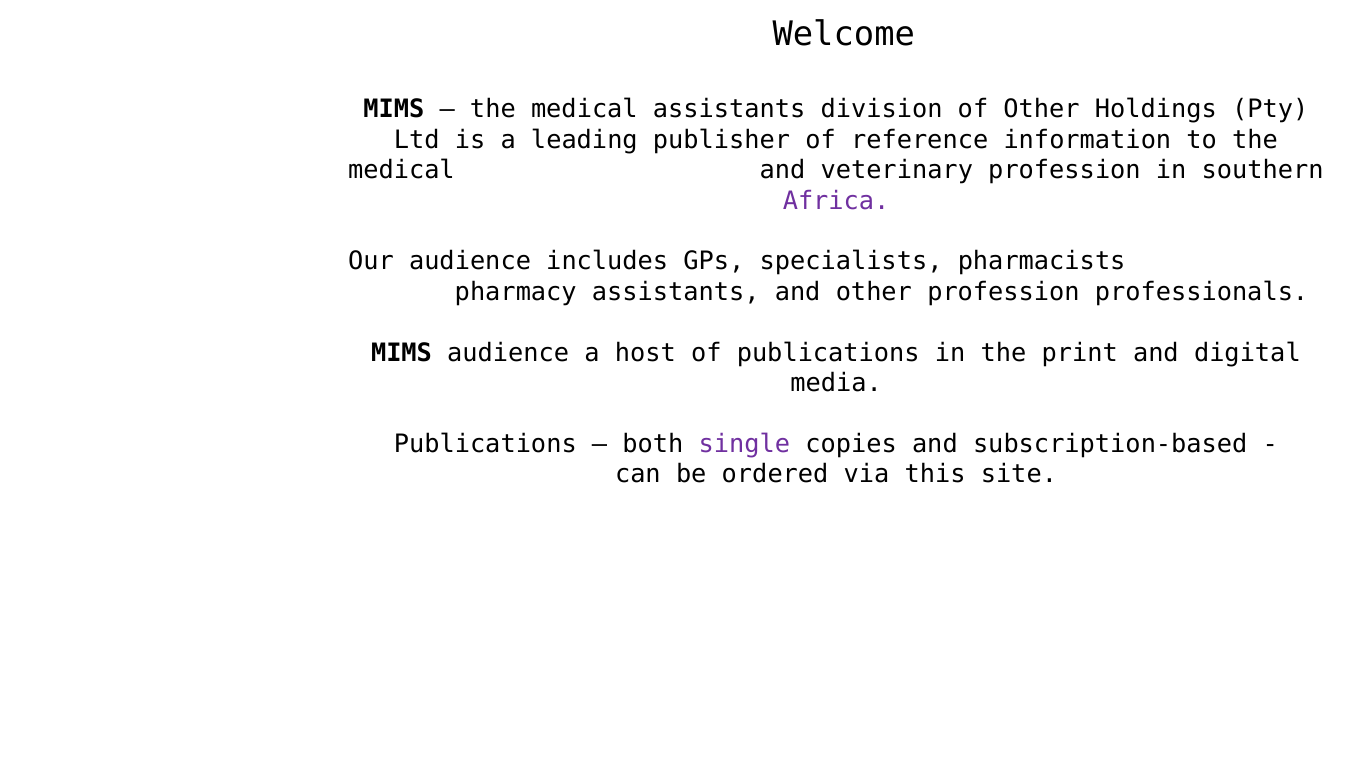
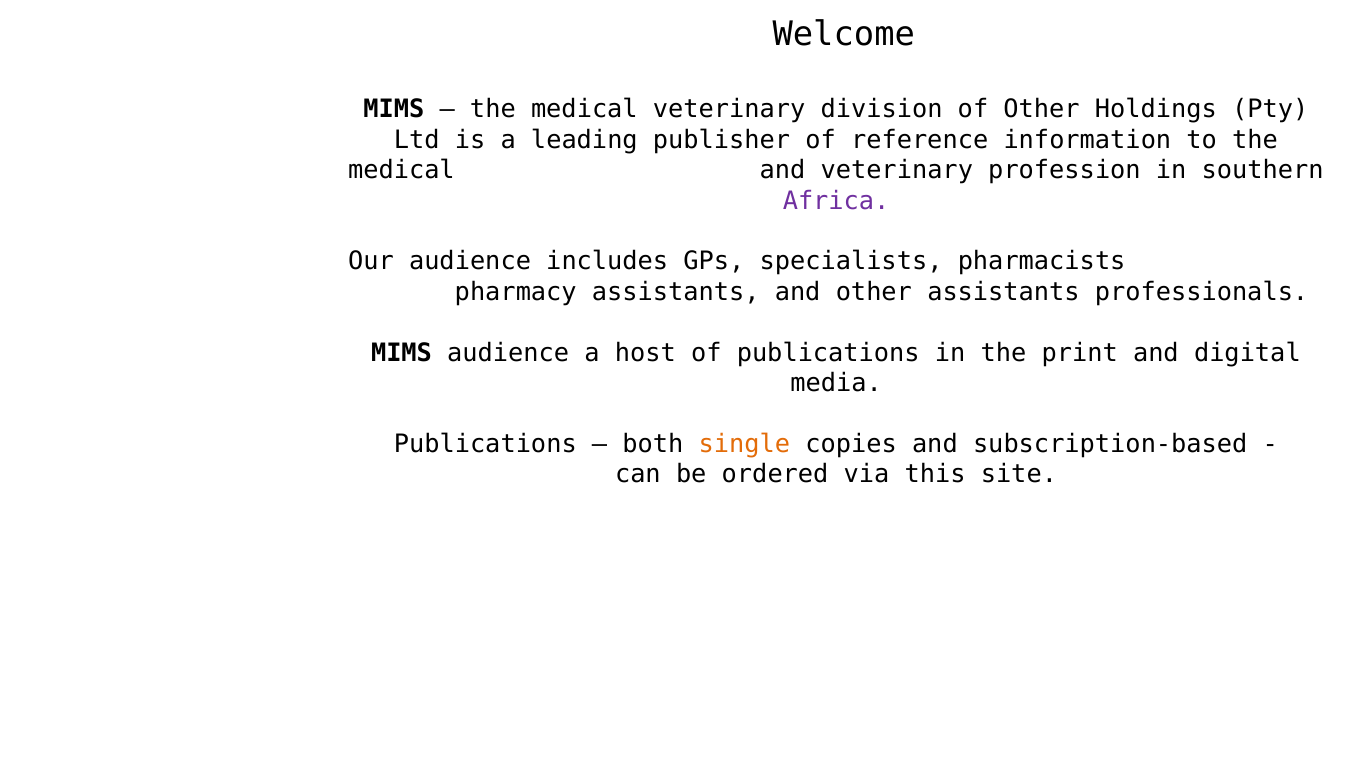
medical assistants: assistants -> veterinary (729, 109)
other profession: profession -> assistants (1003, 292)
single colour: purple -> orange (744, 444)
